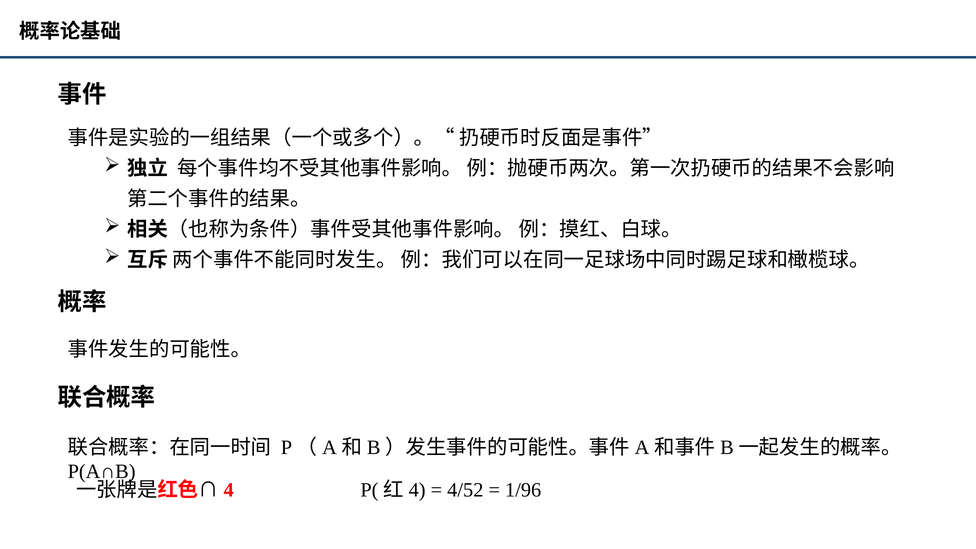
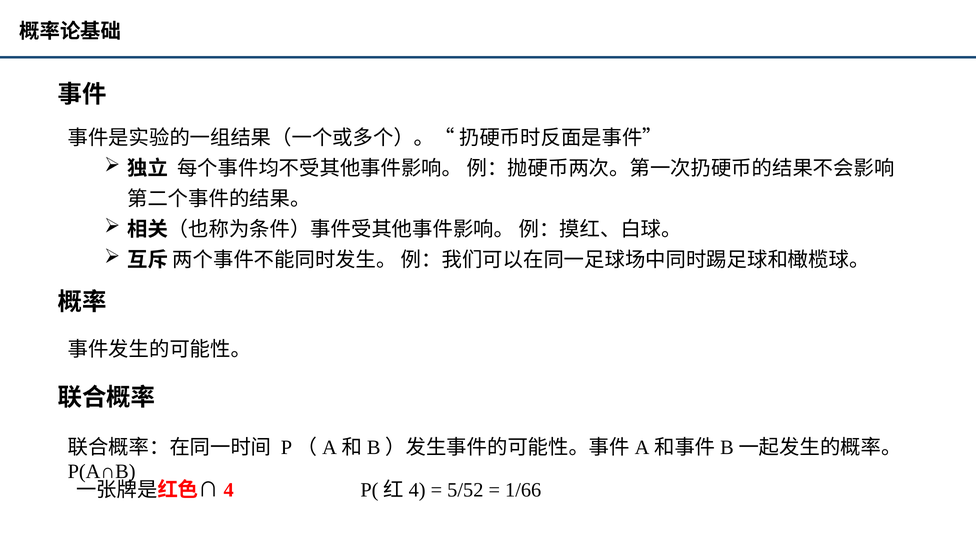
4/52: 4/52 -> 5/52 (465, 490)
1/96: 1/96 -> 1/66 (523, 490)
